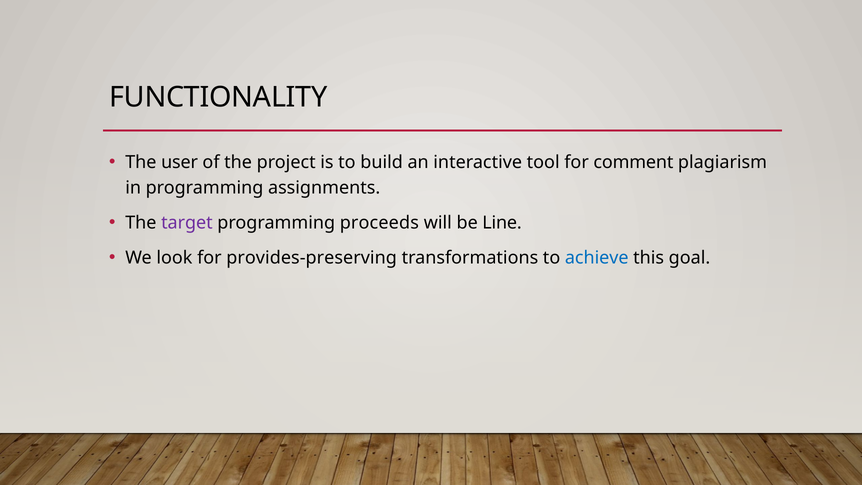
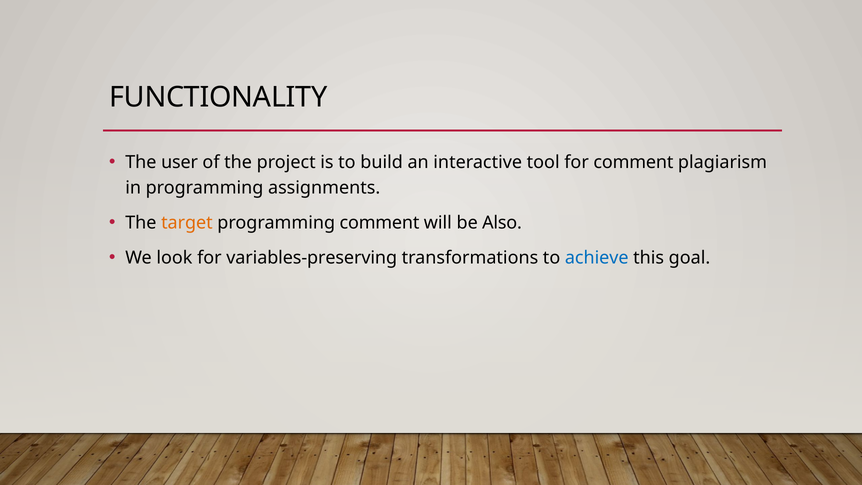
target colour: purple -> orange (187, 223)
programming proceeds: proceeds -> comment (379, 223)
Line: Line -> Also (502, 223)
provides-preserving: provides-preserving -> variables-preserving (312, 258)
